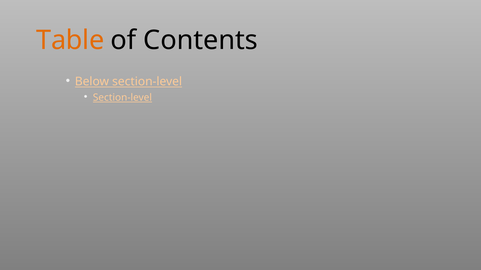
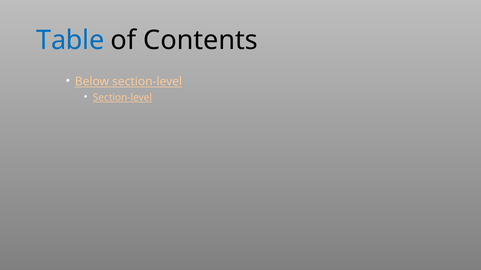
Table colour: orange -> blue (70, 40)
